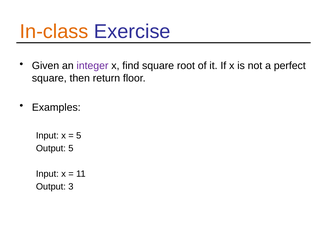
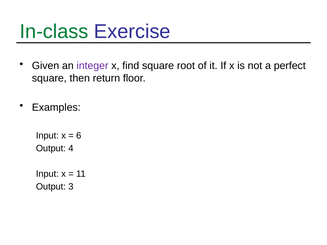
In-class colour: orange -> green (54, 32)
5: 5 -> 6 (79, 136)
Output 5: 5 -> 4 (71, 148)
